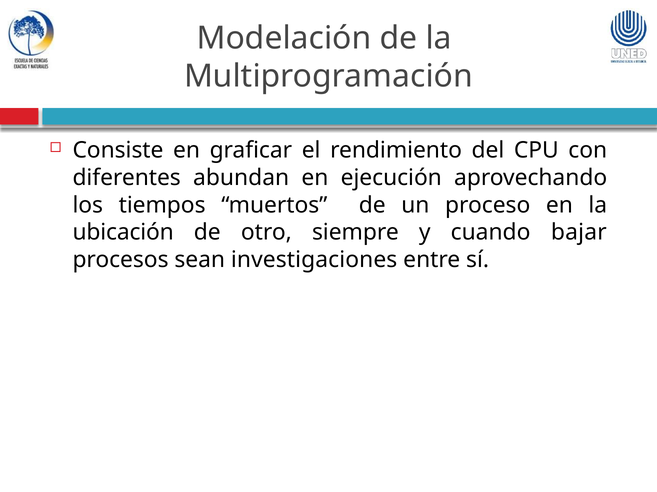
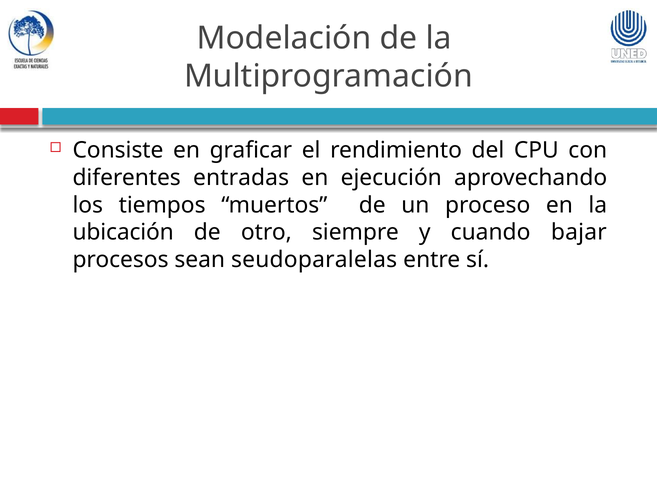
abundan: abundan -> entradas (241, 178)
investigaciones: investigaciones -> seudoparalelas (314, 260)
